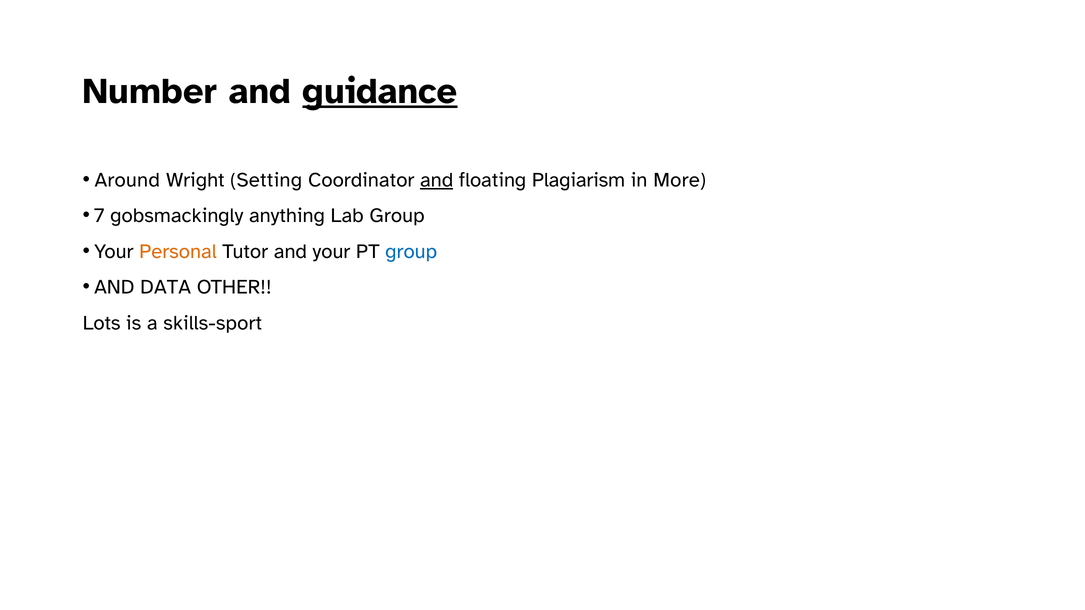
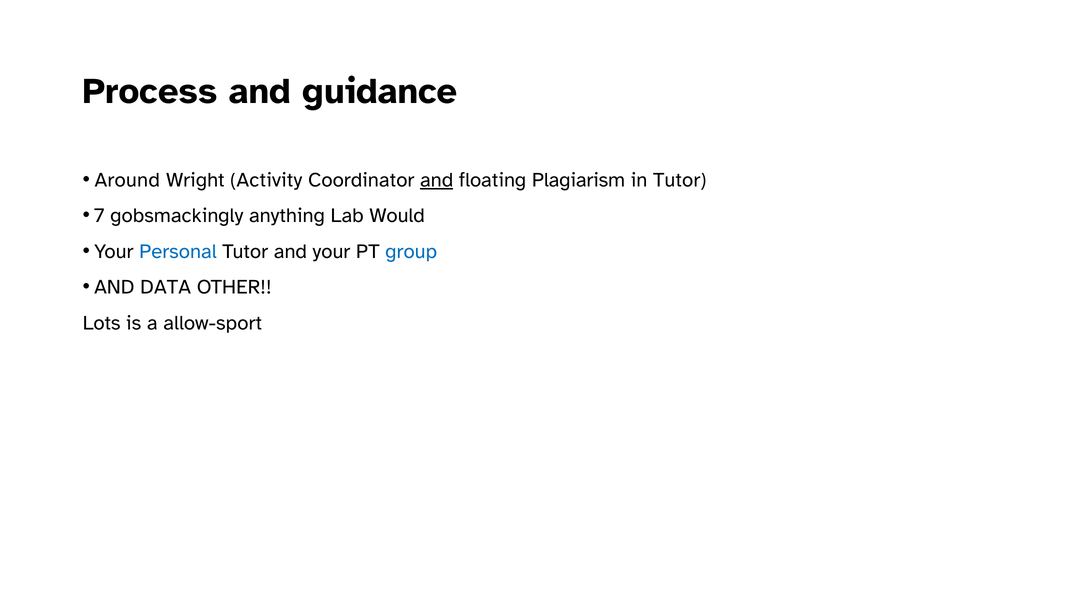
Number: Number -> Process (150, 91)
guidance underline: present -> none (380, 91)
Setting: Setting -> Activity (266, 180)
in More: More -> Tutor (680, 180)
Lab Group: Group -> Would (397, 216)
Personal colour: orange -> blue (178, 252)
skills-sport: skills-sport -> allow-sport (213, 323)
